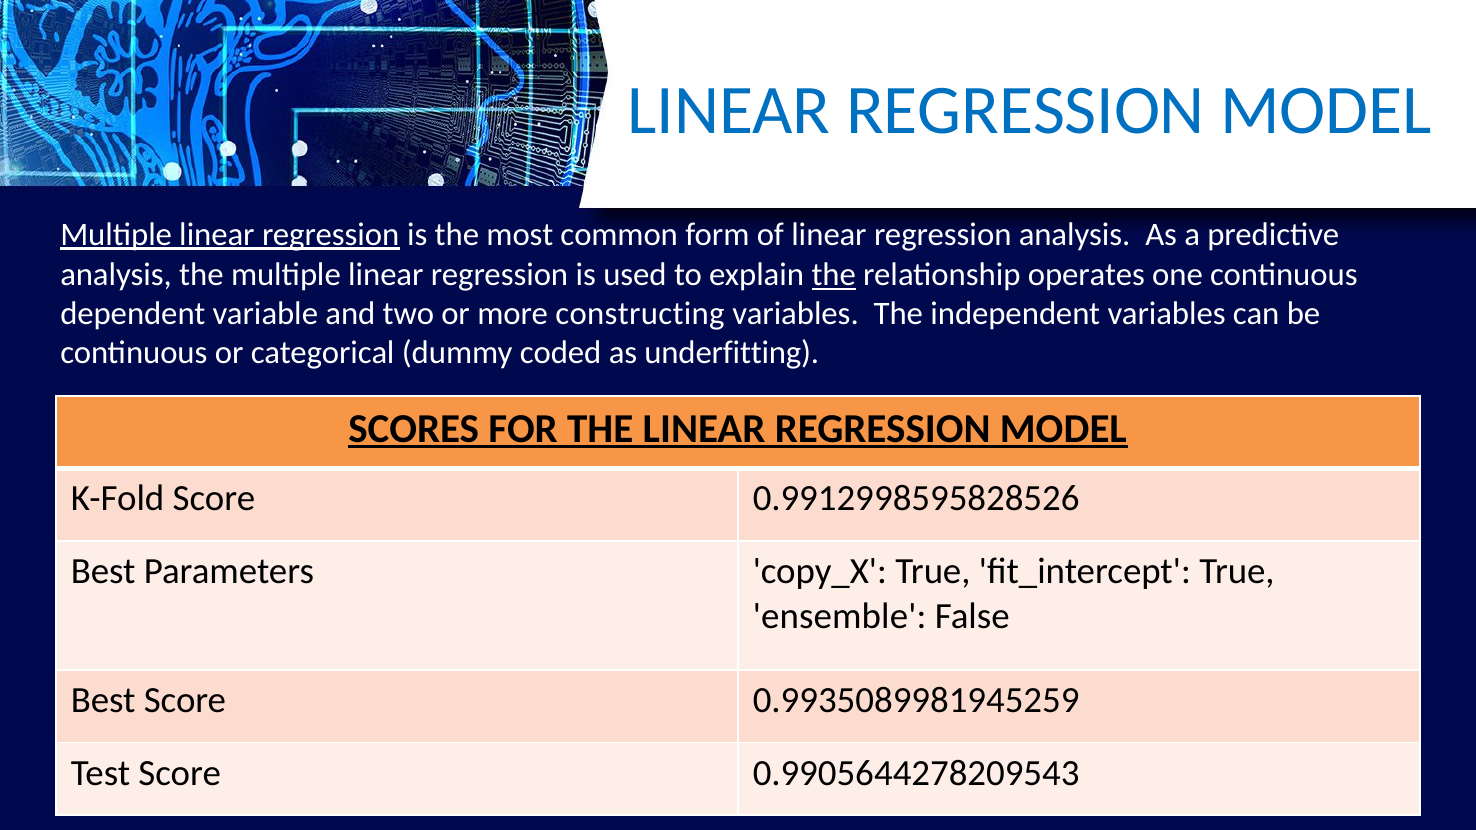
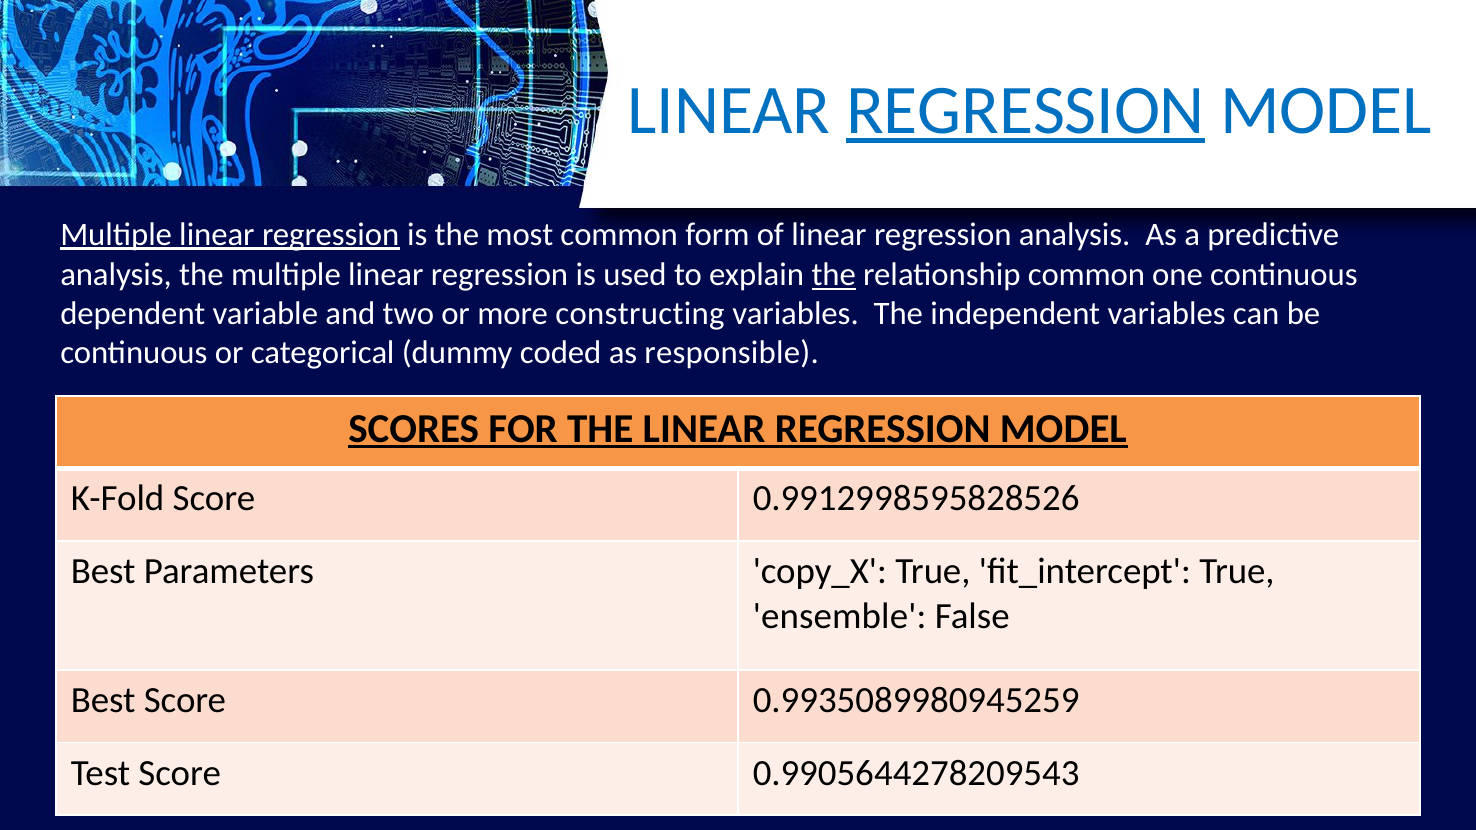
REGRESSION underline: none -> present (1026, 111)
relationship operates: operates -> common (1086, 275)
underfitting: underfitting -> responsible (732, 353)
0.9935089981945259: 0.9935089981945259 -> 0.9935089980945259 (916, 701)
